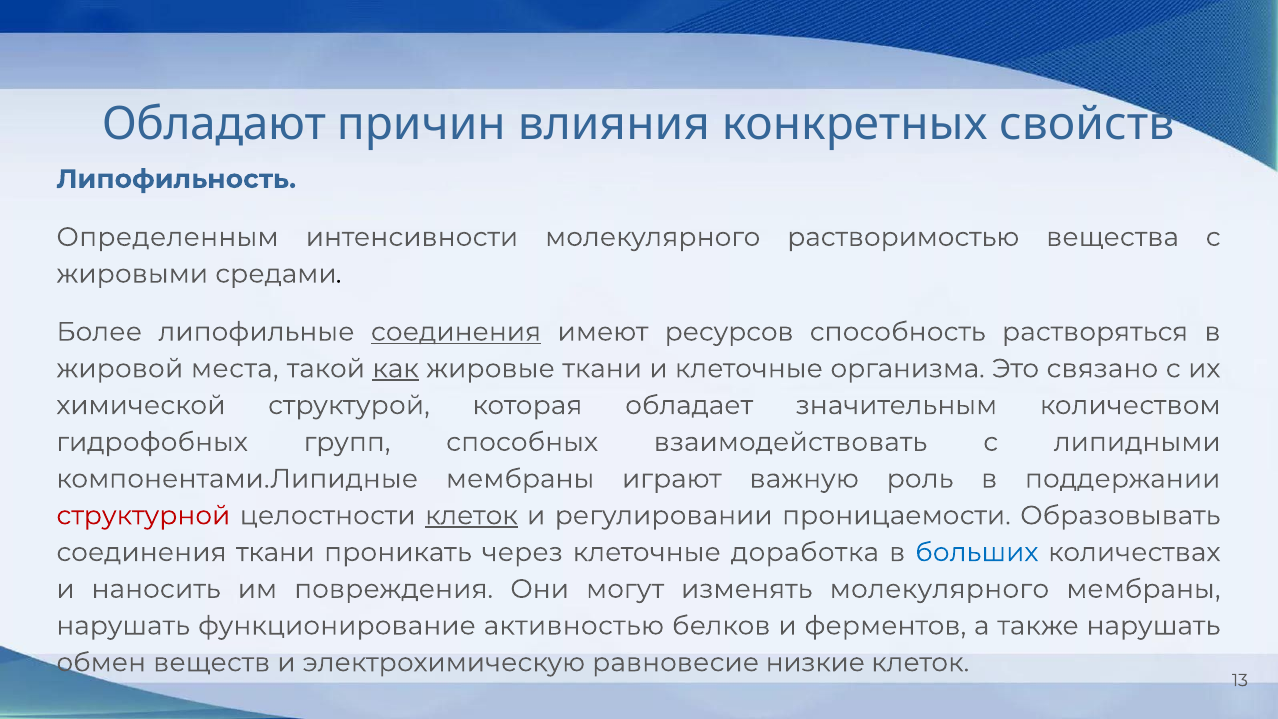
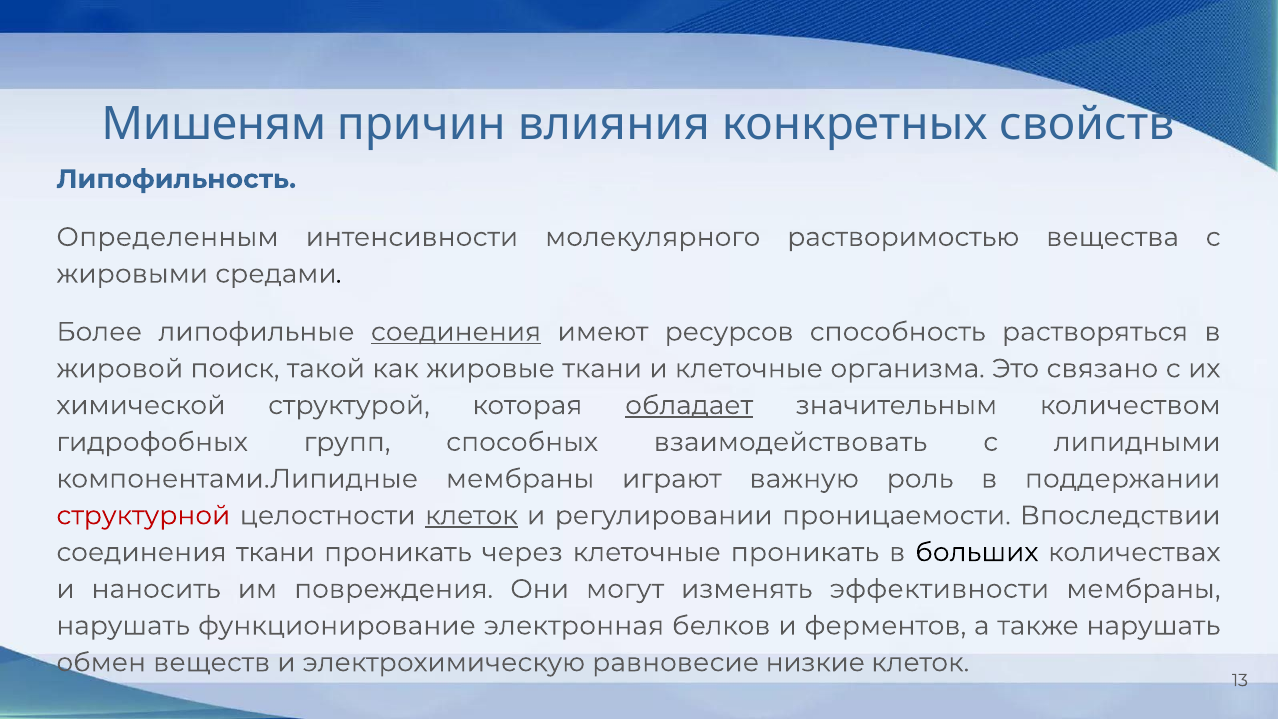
Обладают: Обладают -> Мишеням (214, 125)
места: места -> поиск (235, 369)
как underline: present -> none (396, 369)
обладает underline: none -> present (689, 405)
Образовывать: Образовывать -> Впоследствии (1120, 515)
клеточные доработка: доработка -> проникать (805, 552)
больших colour: blue -> black (977, 552)
изменять молекулярного: молекулярного -> эффективности (939, 589)
активностью: активностью -> электронная (574, 626)
